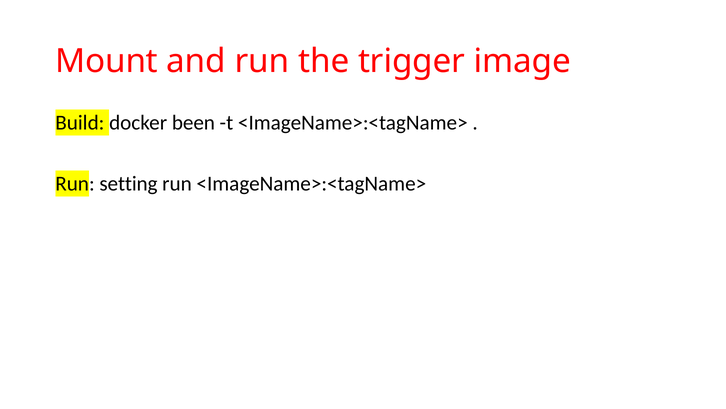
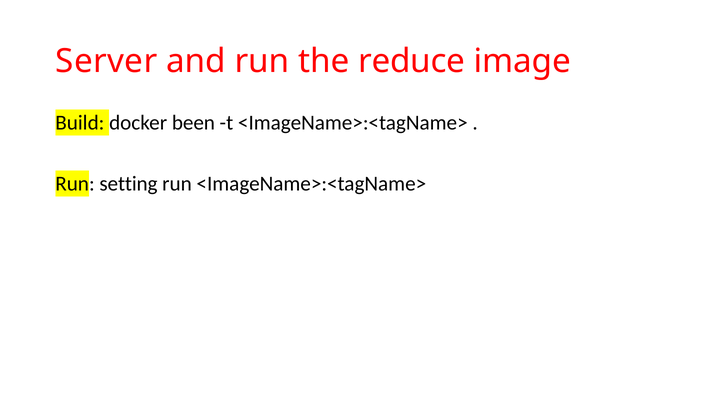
Mount: Mount -> Server (106, 61)
trigger: trigger -> reduce (412, 61)
